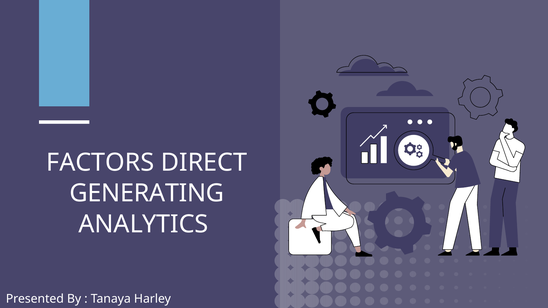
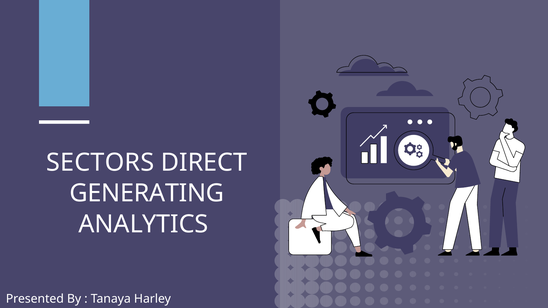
FACTORS: FACTORS -> SECTORS (100, 163)
